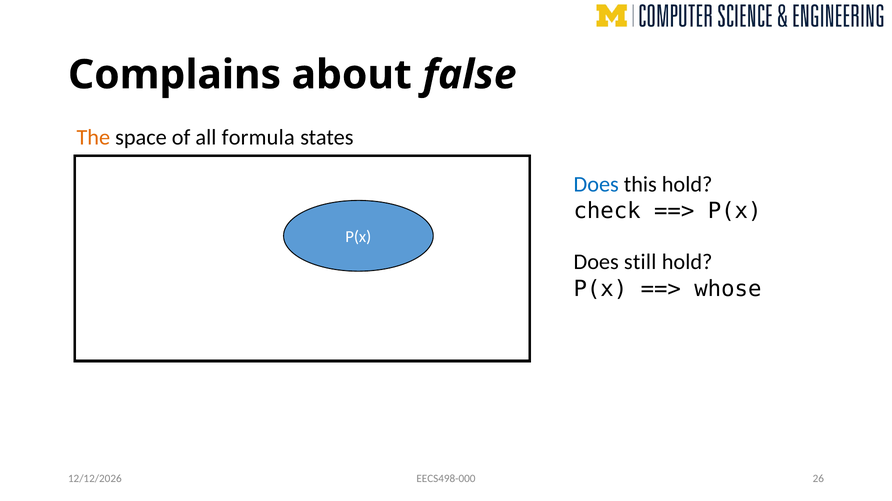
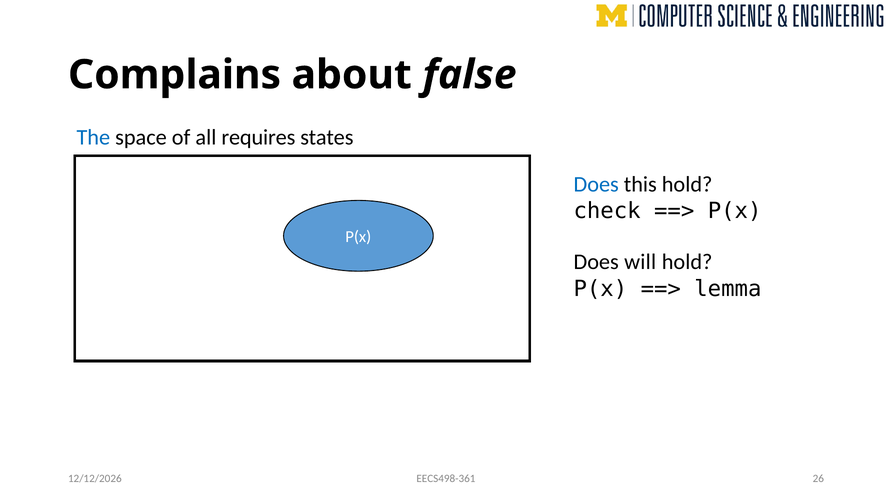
The colour: orange -> blue (93, 138)
formula: formula -> requires (258, 138)
still: still -> will (640, 262)
whose: whose -> lemma (728, 289)
EECS498-000: EECS498-000 -> EECS498-361 (446, 479)
